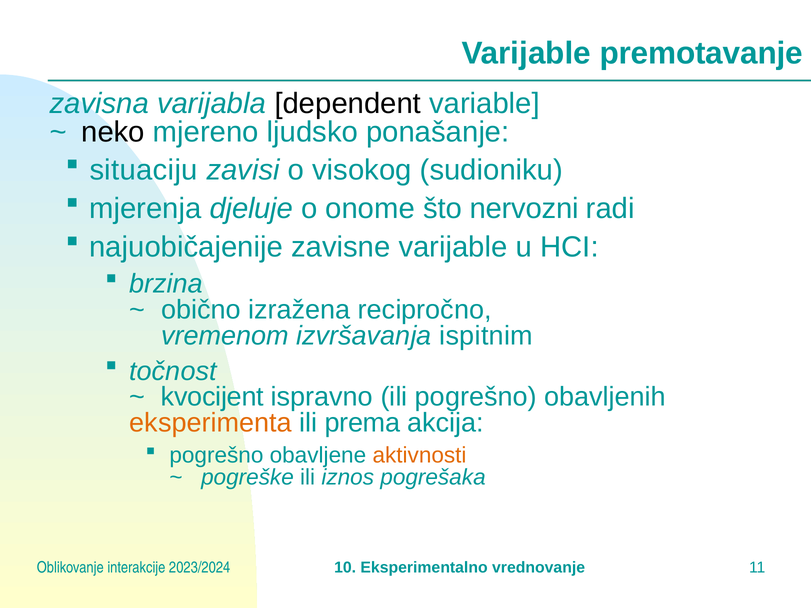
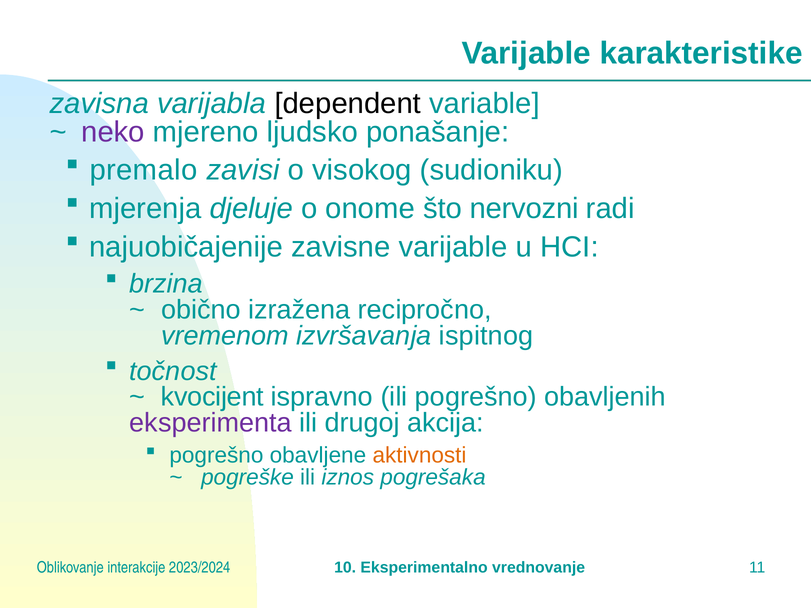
premotavanje: premotavanje -> karakteristike (701, 53)
neko colour: black -> purple (113, 132)
situaciju: situaciju -> premalo (144, 170)
ispitnim: ispitnim -> ispitnog (486, 336)
eksperimenta colour: orange -> purple (211, 423)
prema: prema -> drugoj (362, 423)
